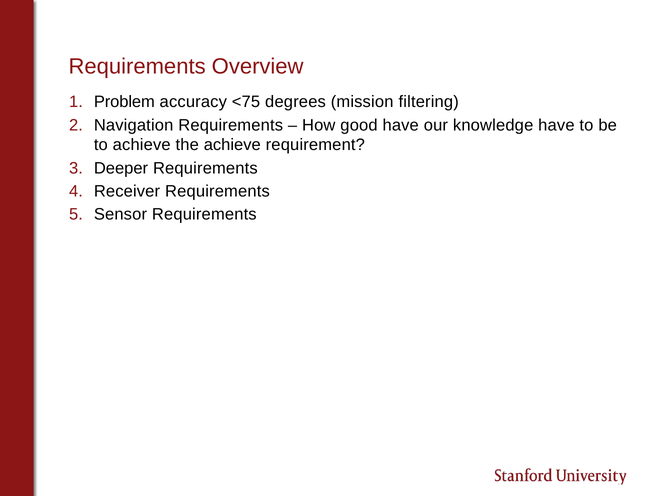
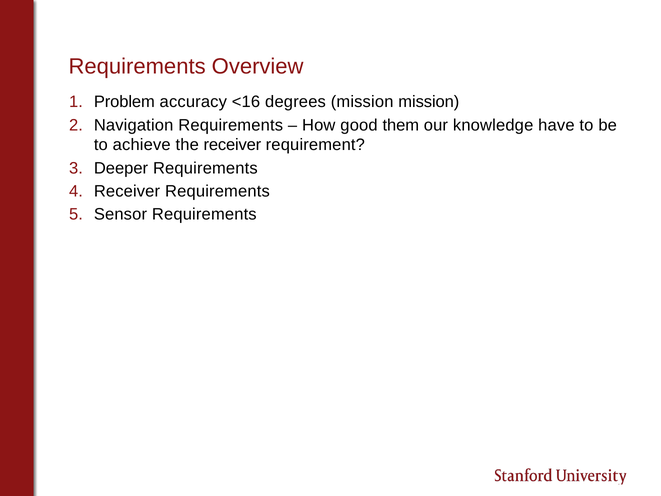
<75: <75 -> <16 (246, 102)
mission filtering: filtering -> mission (429, 102)
good have: have -> them (401, 125)
the achieve: achieve -> receiver (232, 145)
